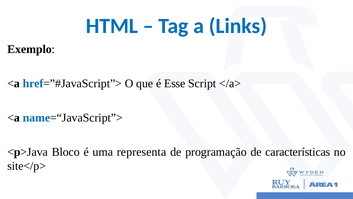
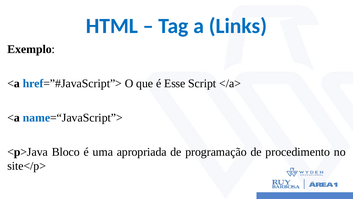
representa: representa -> apropriada (142, 152)
características: características -> procedimento (298, 152)
